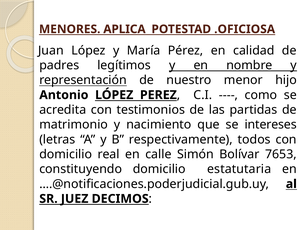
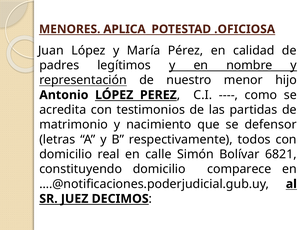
intereses: intereses -> defensor (271, 125)
7653: 7653 -> 6821 (281, 154)
estatutaria: estatutaria -> comparece (239, 169)
